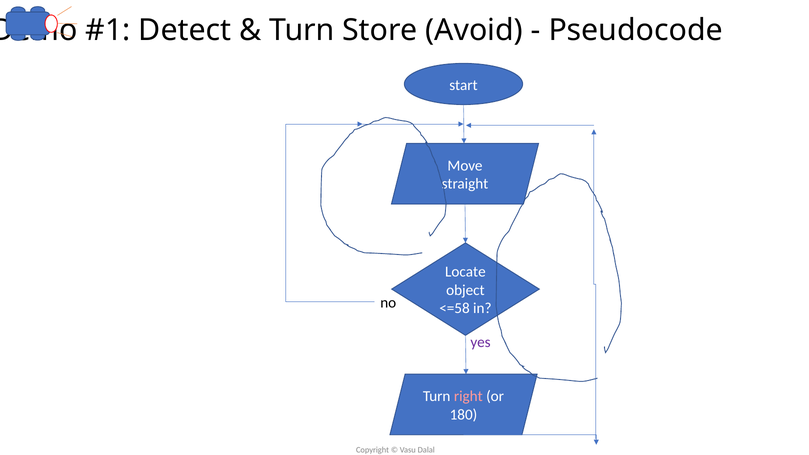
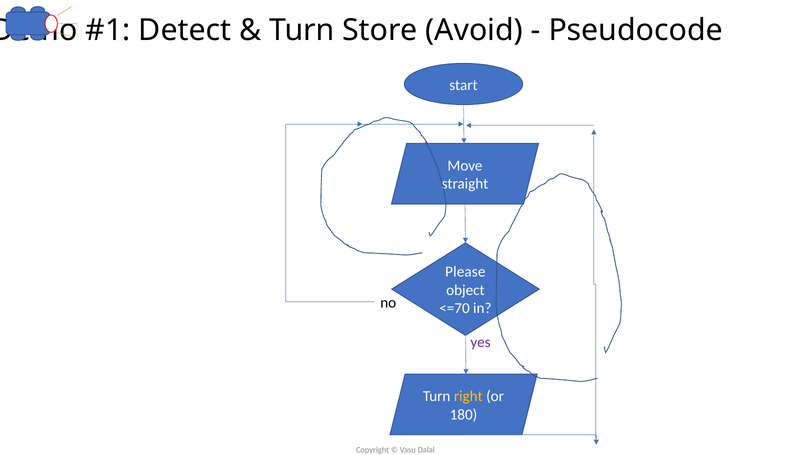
Locate: Locate -> Please (465, 272)
<=58: <=58 -> <=70 (454, 308)
right colour: pink -> yellow (468, 396)
